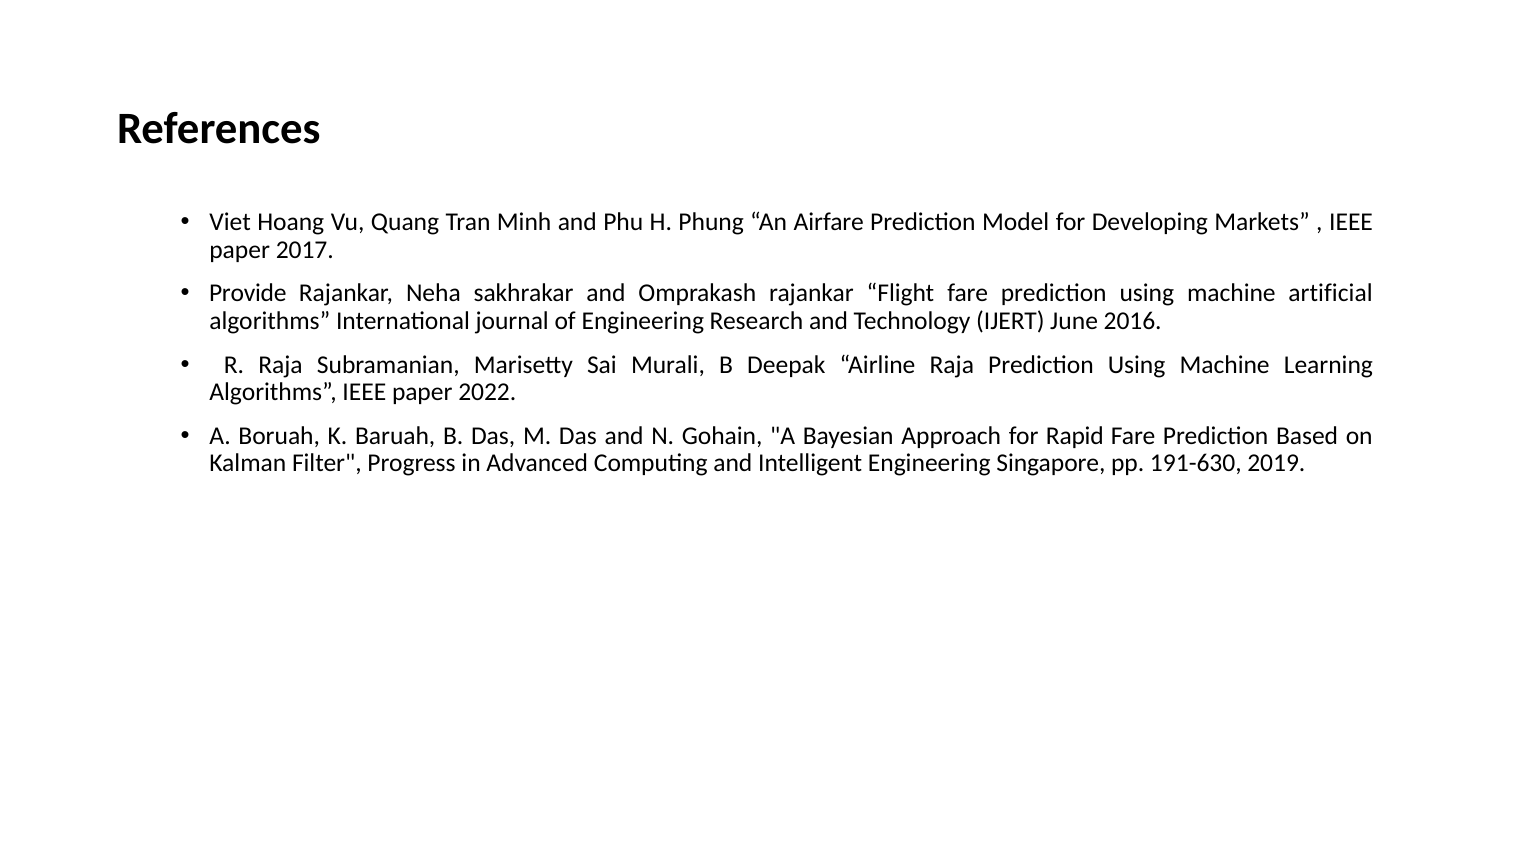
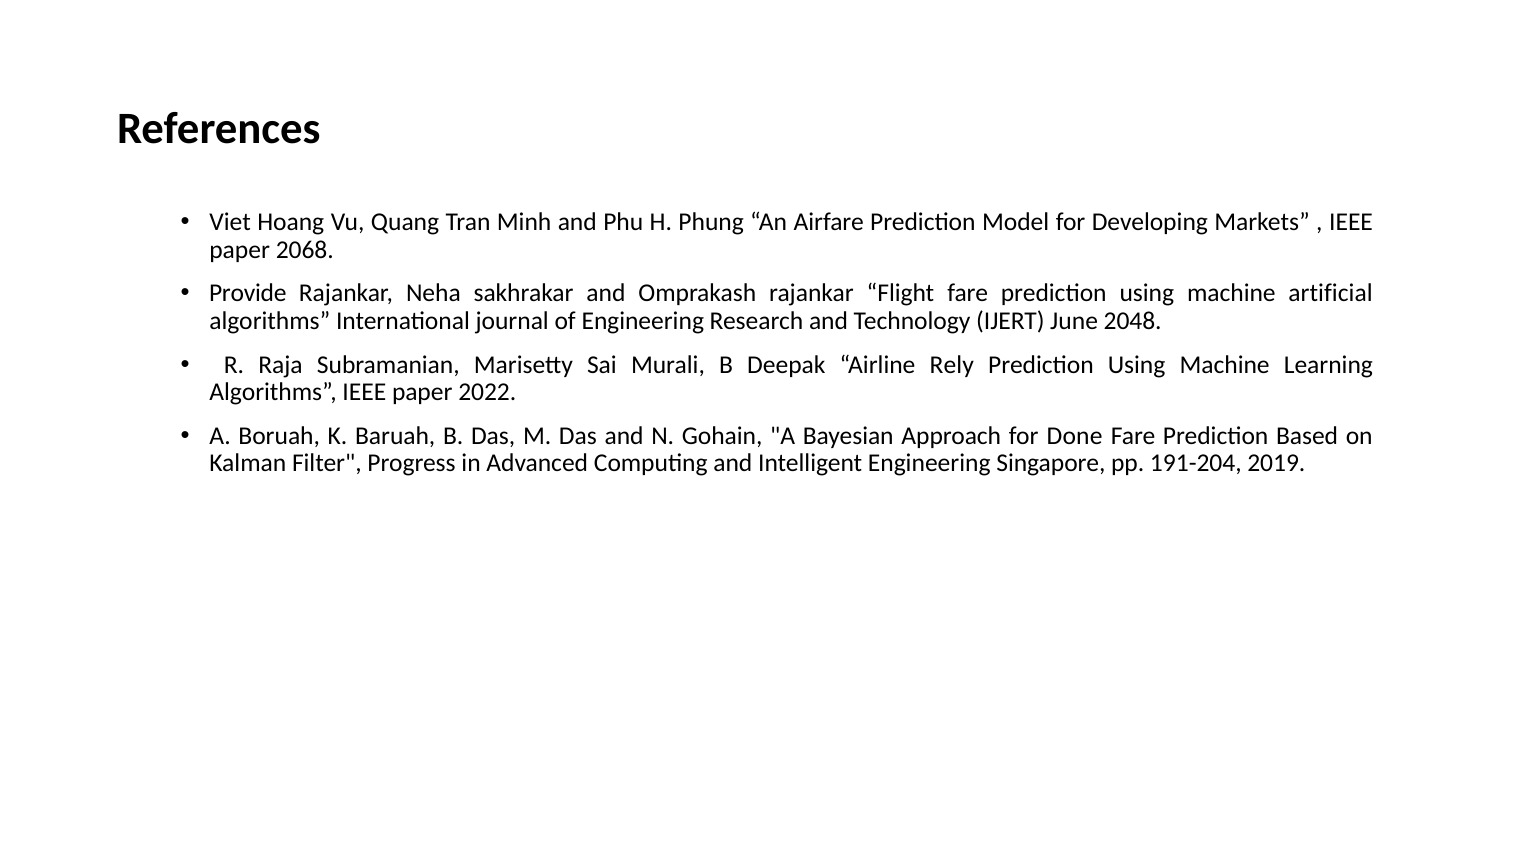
2017: 2017 -> 2068 (305, 250)
2016: 2016 -> 2048 (1133, 321)
Airline Raja: Raja -> Rely (952, 364)
Rapid: Rapid -> Done (1075, 436)
191-630: 191-630 -> 191-204 (1196, 463)
